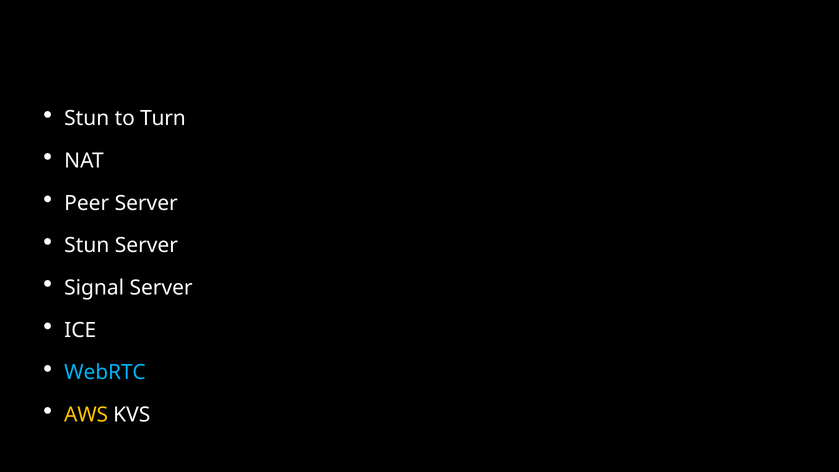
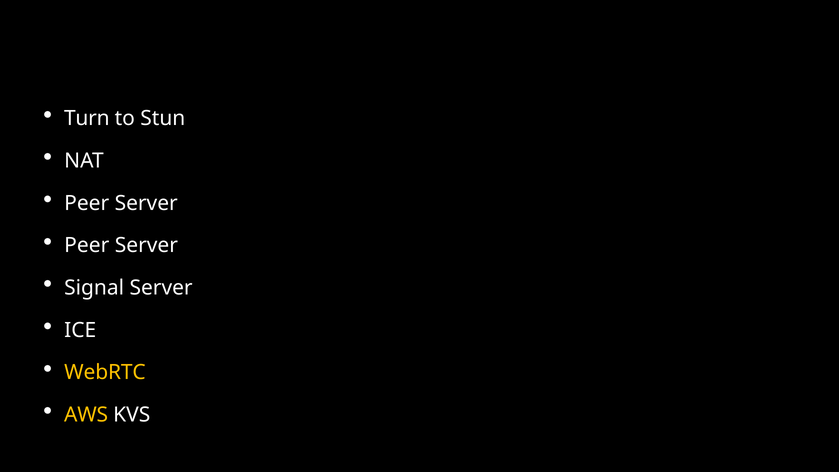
Stun: Stun -> Turn (87, 118)
Turn: Turn -> Stun (163, 118)
Stun: Stun -> Peer (87, 245)
WebRTC colour: light blue -> yellow (105, 372)
